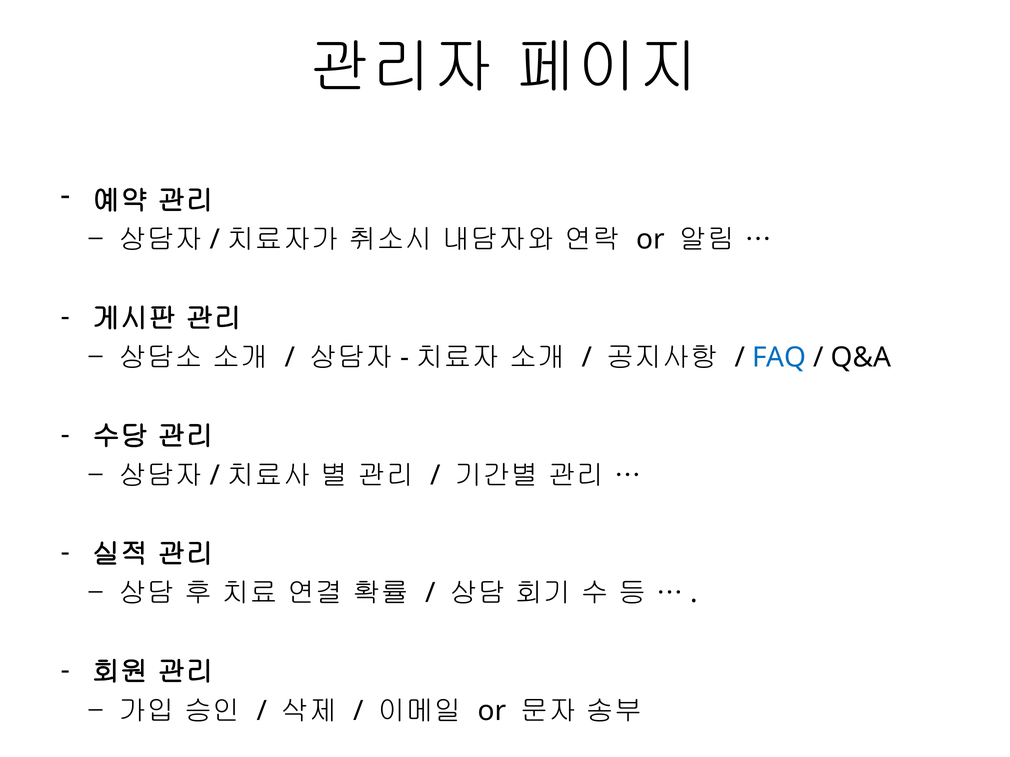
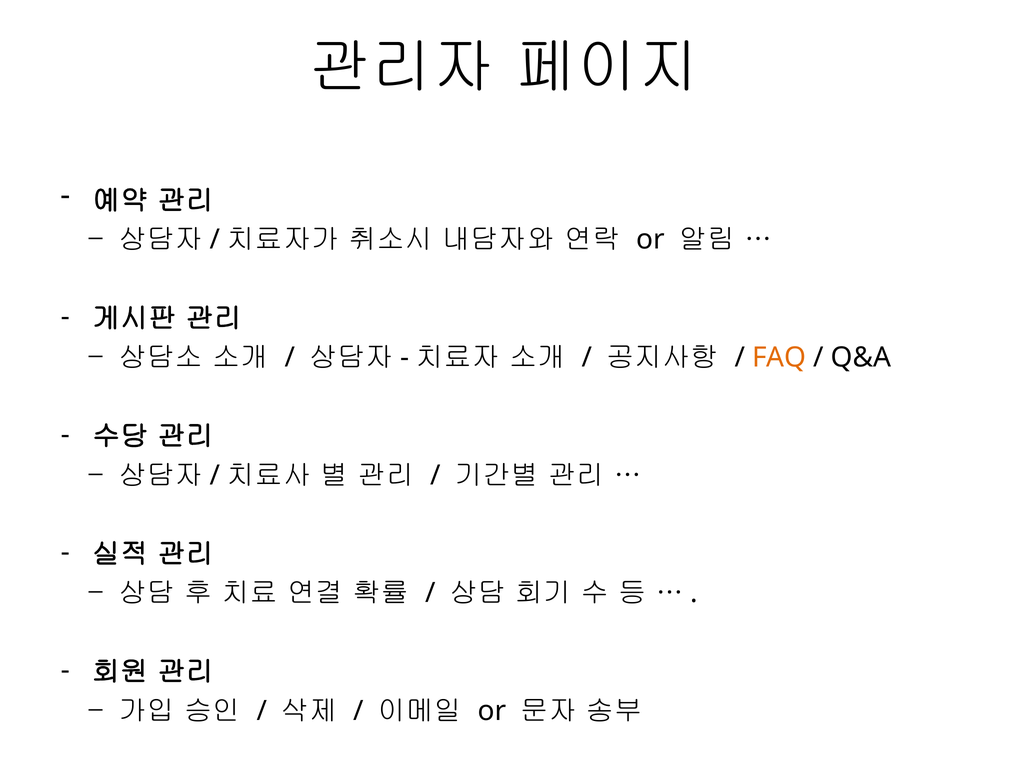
FAQ colour: blue -> orange (779, 358)
